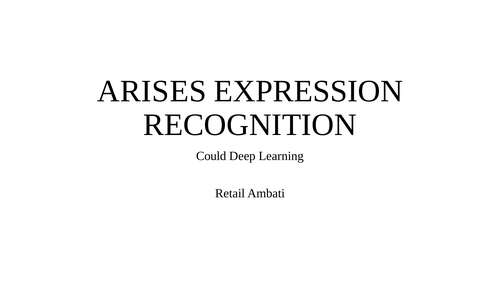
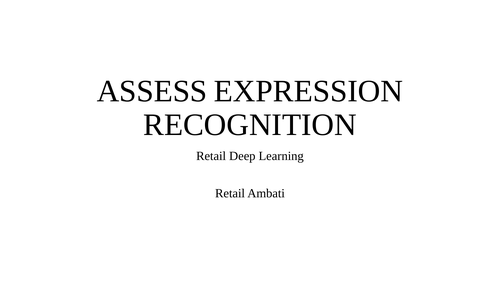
ARISES: ARISES -> ASSESS (152, 91)
Could: Could -> Retail (211, 156)
